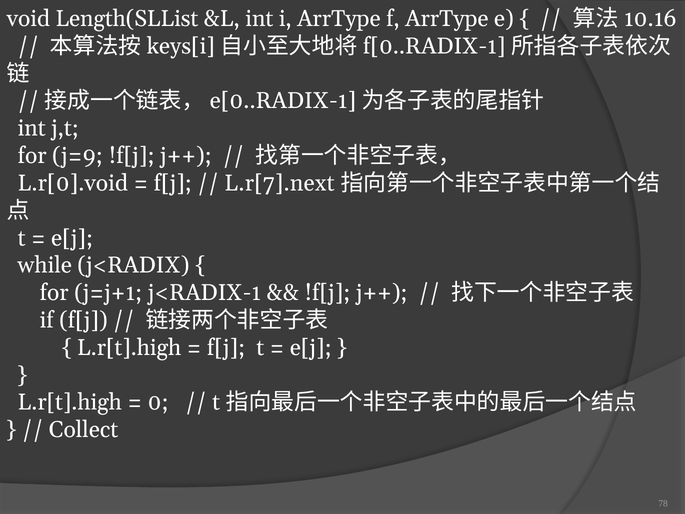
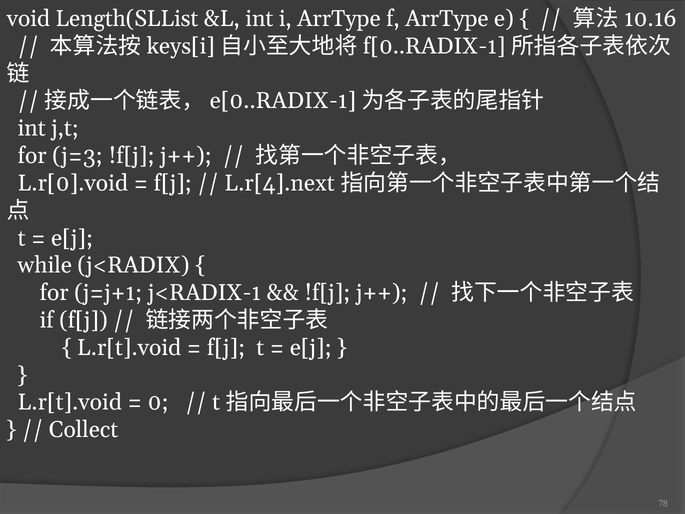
j=9: j=9 -> j=3 (78, 156)
L.r[7].next: L.r[7].next -> L.r[4].next (280, 183)
L.r[t].high: L.r[t].high -> L.r[t].void (129, 347)
L.r[t].high: L.r[t].high -> L.r[t].void (70, 402)
